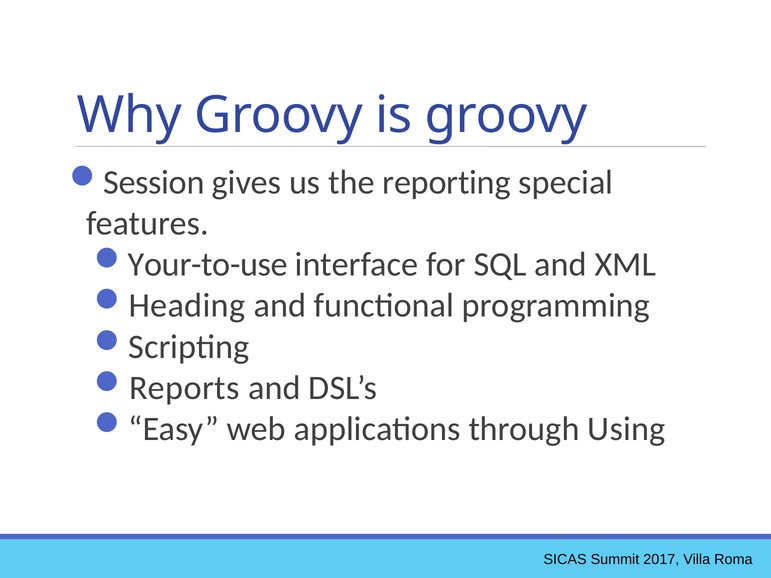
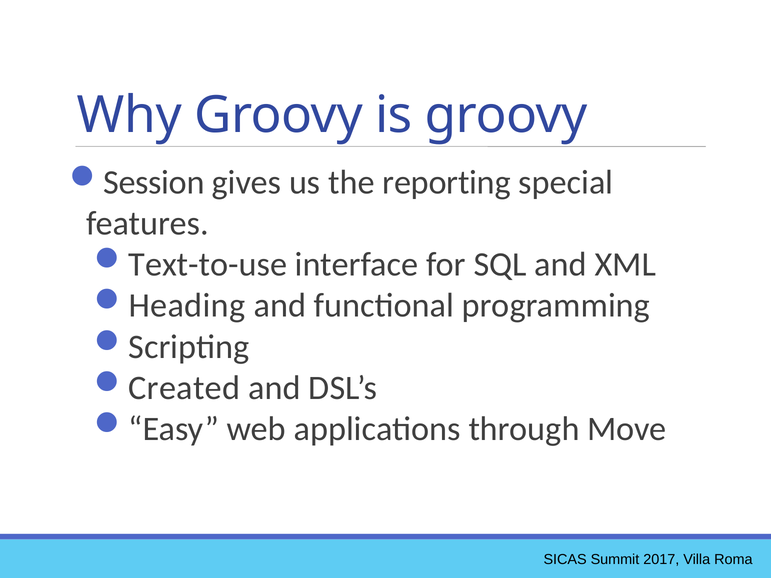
Your-to-use: Your-to-use -> Text-to-use (208, 265)
Reports: Reports -> Created (184, 388)
Using: Using -> Move (627, 429)
